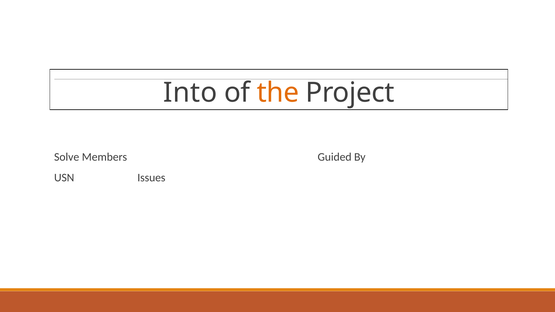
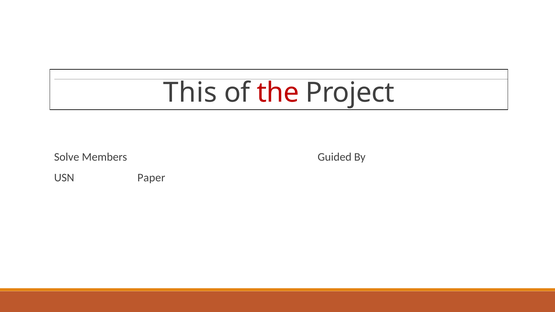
Into: Into -> This (190, 93)
the colour: orange -> red (278, 93)
Issues: Issues -> Paper (151, 178)
